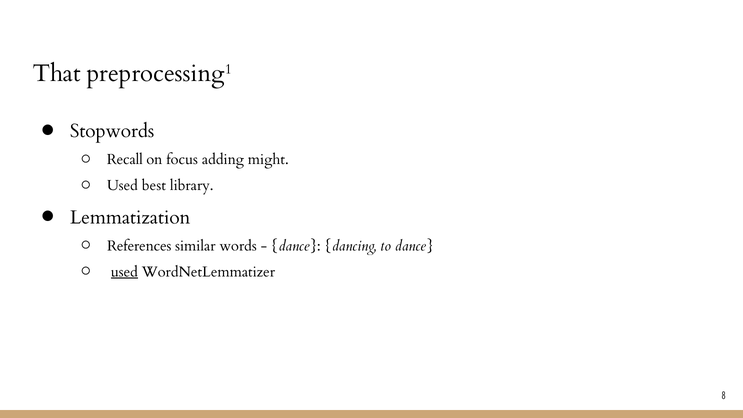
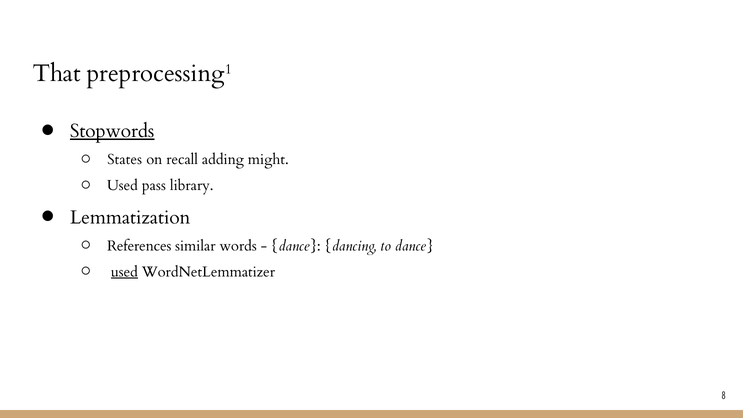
Stopwords underline: none -> present (112, 131)
Recall: Recall -> States (125, 160)
focus: focus -> recall (182, 160)
best: best -> pass (154, 186)
